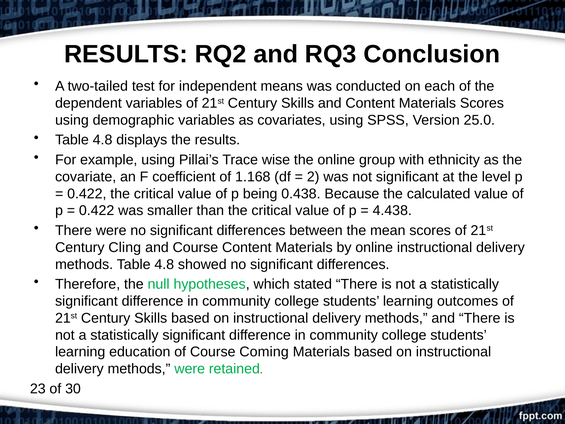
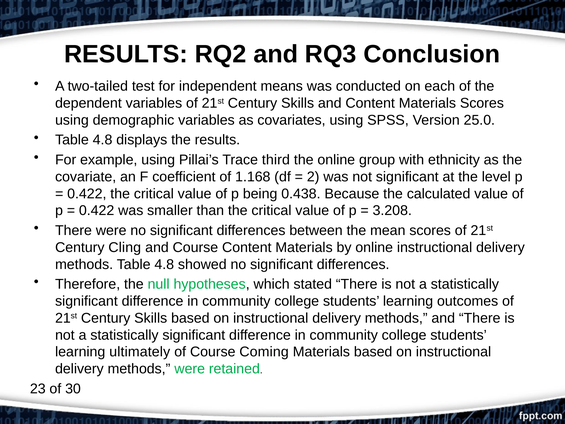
wise: wise -> third (276, 160)
4.438: 4.438 -> 3.208 (392, 211)
education: education -> ultimately (140, 352)
